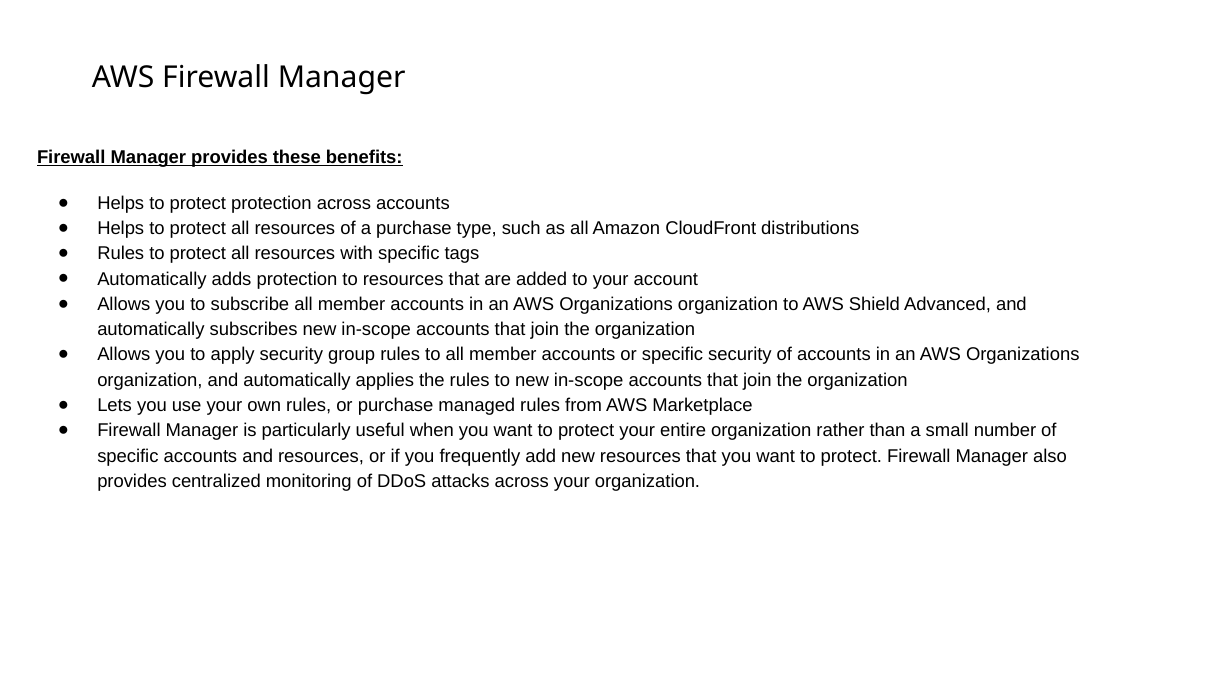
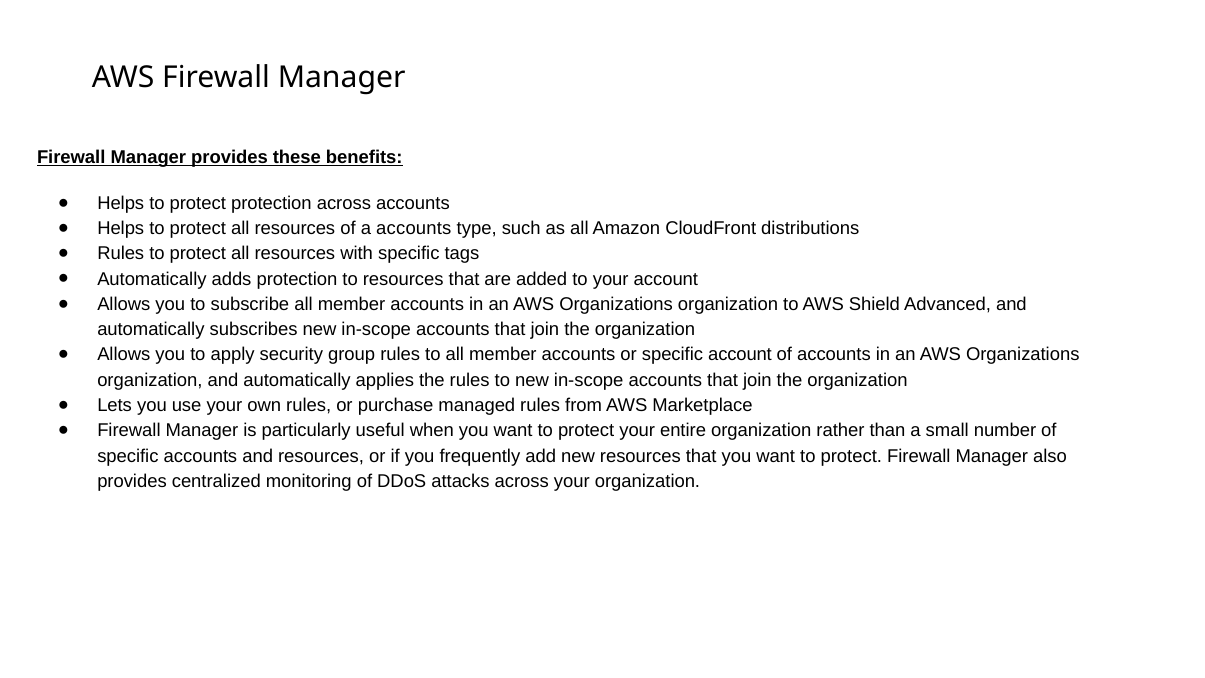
a purchase: purchase -> accounts (414, 228)
specific security: security -> account (740, 355)
